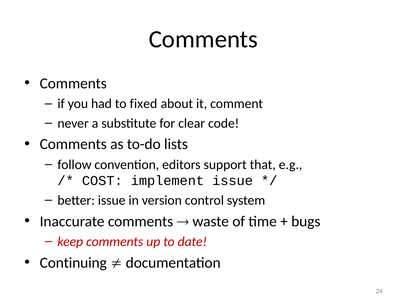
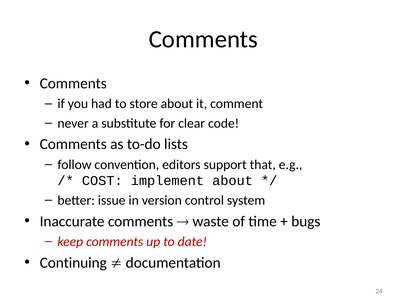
fixed: fixed -> store (144, 104)
implement issue: issue -> about (233, 181)
